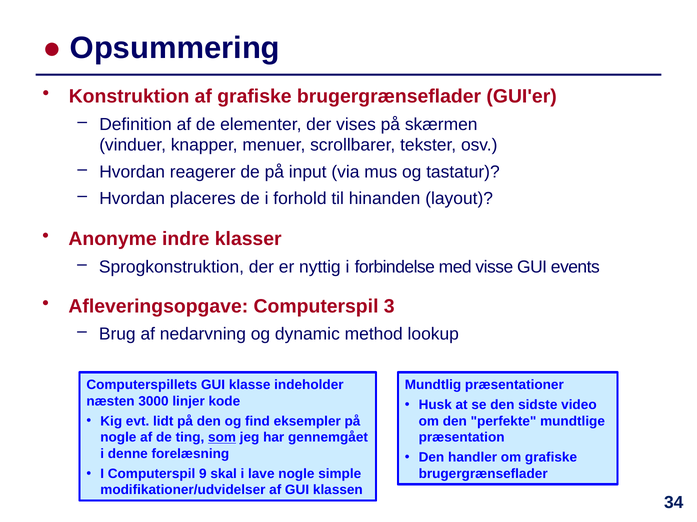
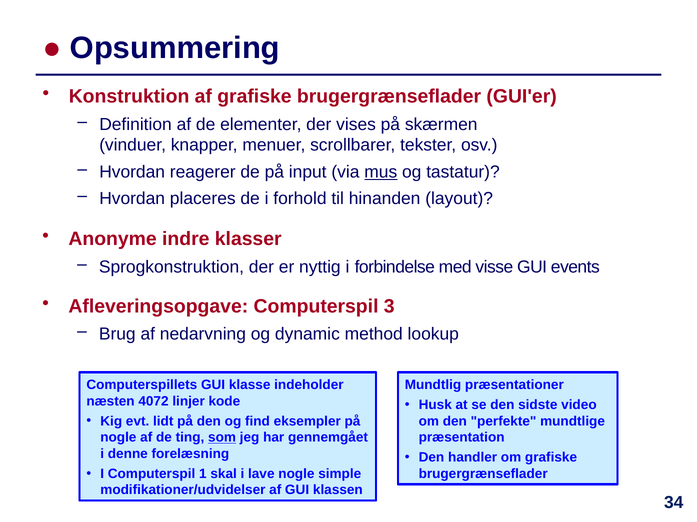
mus underline: none -> present (381, 172)
3000: 3000 -> 4072 (153, 402)
9: 9 -> 1 (203, 474)
